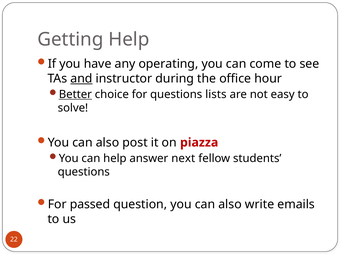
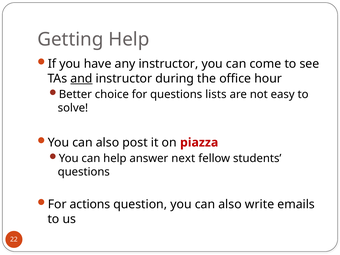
any operating: operating -> instructor (168, 64)
Better underline: present -> none (75, 94)
passed: passed -> actions (90, 204)
